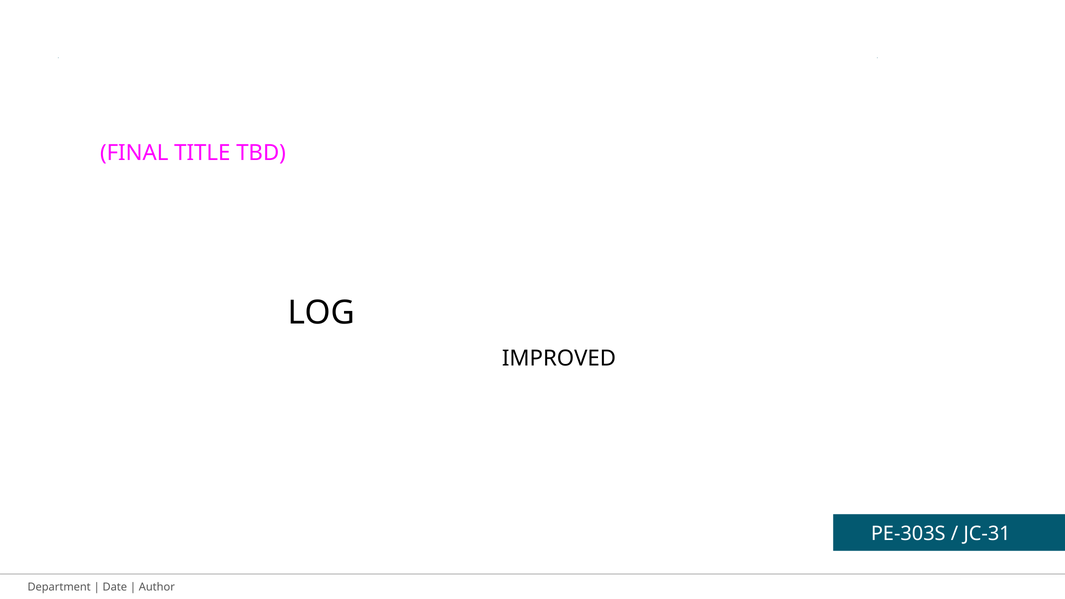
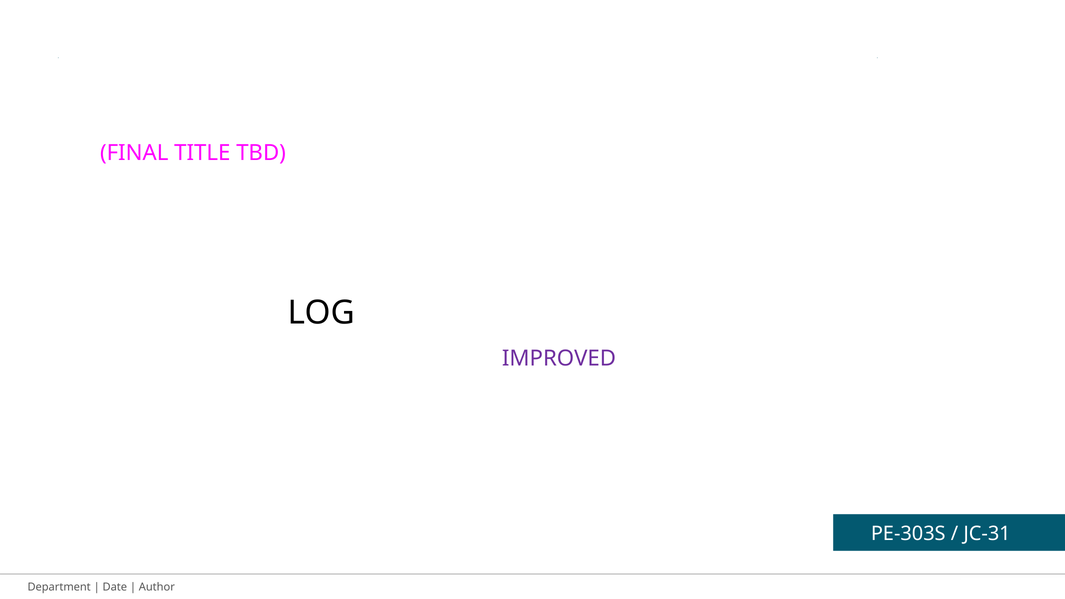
IMPROVED colour: black -> purple (559, 359)
